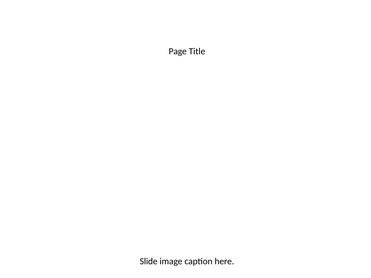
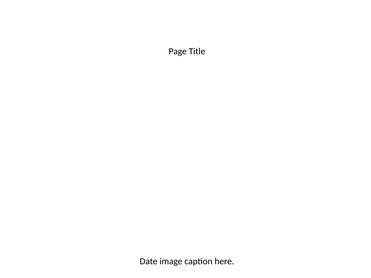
Slide: Slide -> Date (149, 262)
